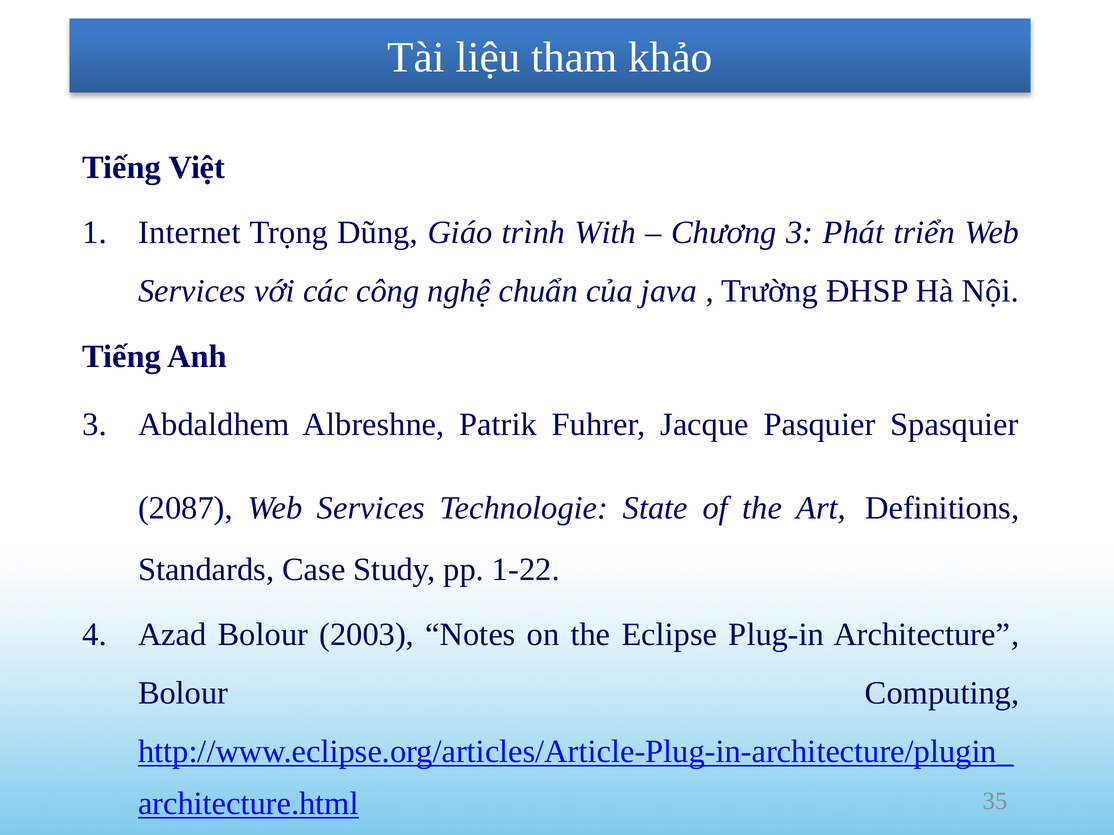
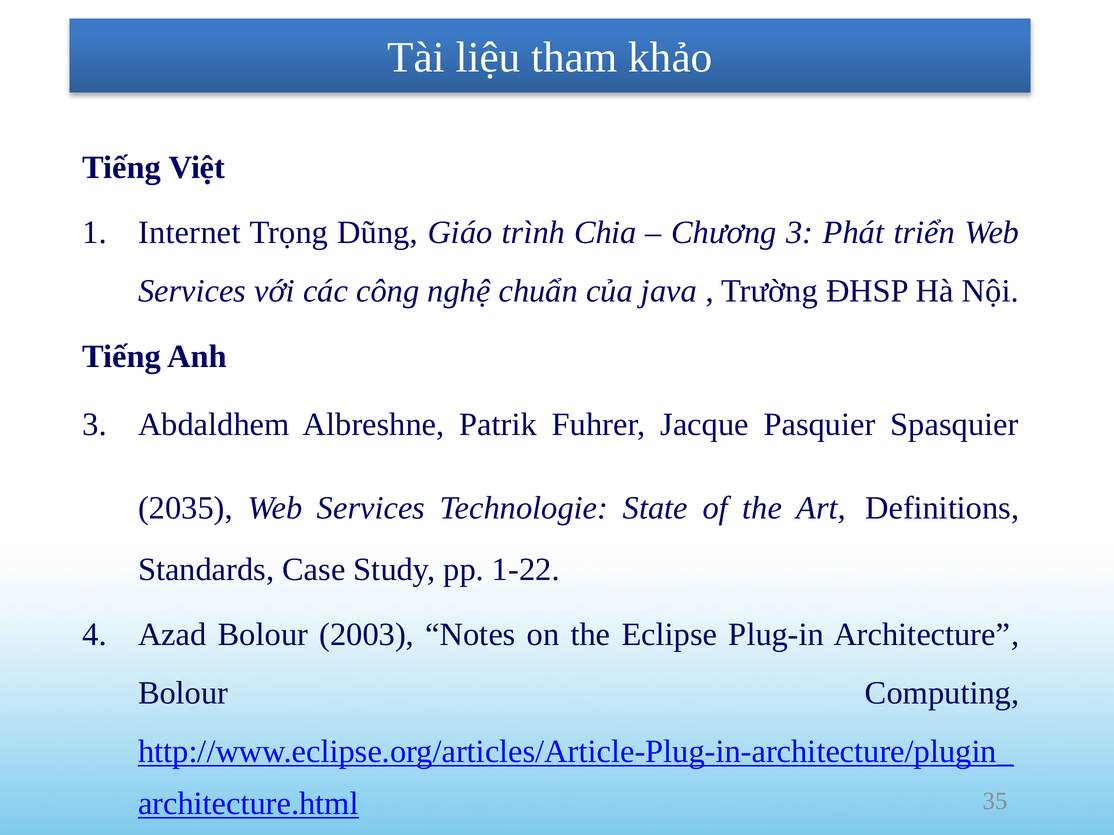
With: With -> Chia (605, 233)
2087: 2087 -> 2035 (185, 508)
